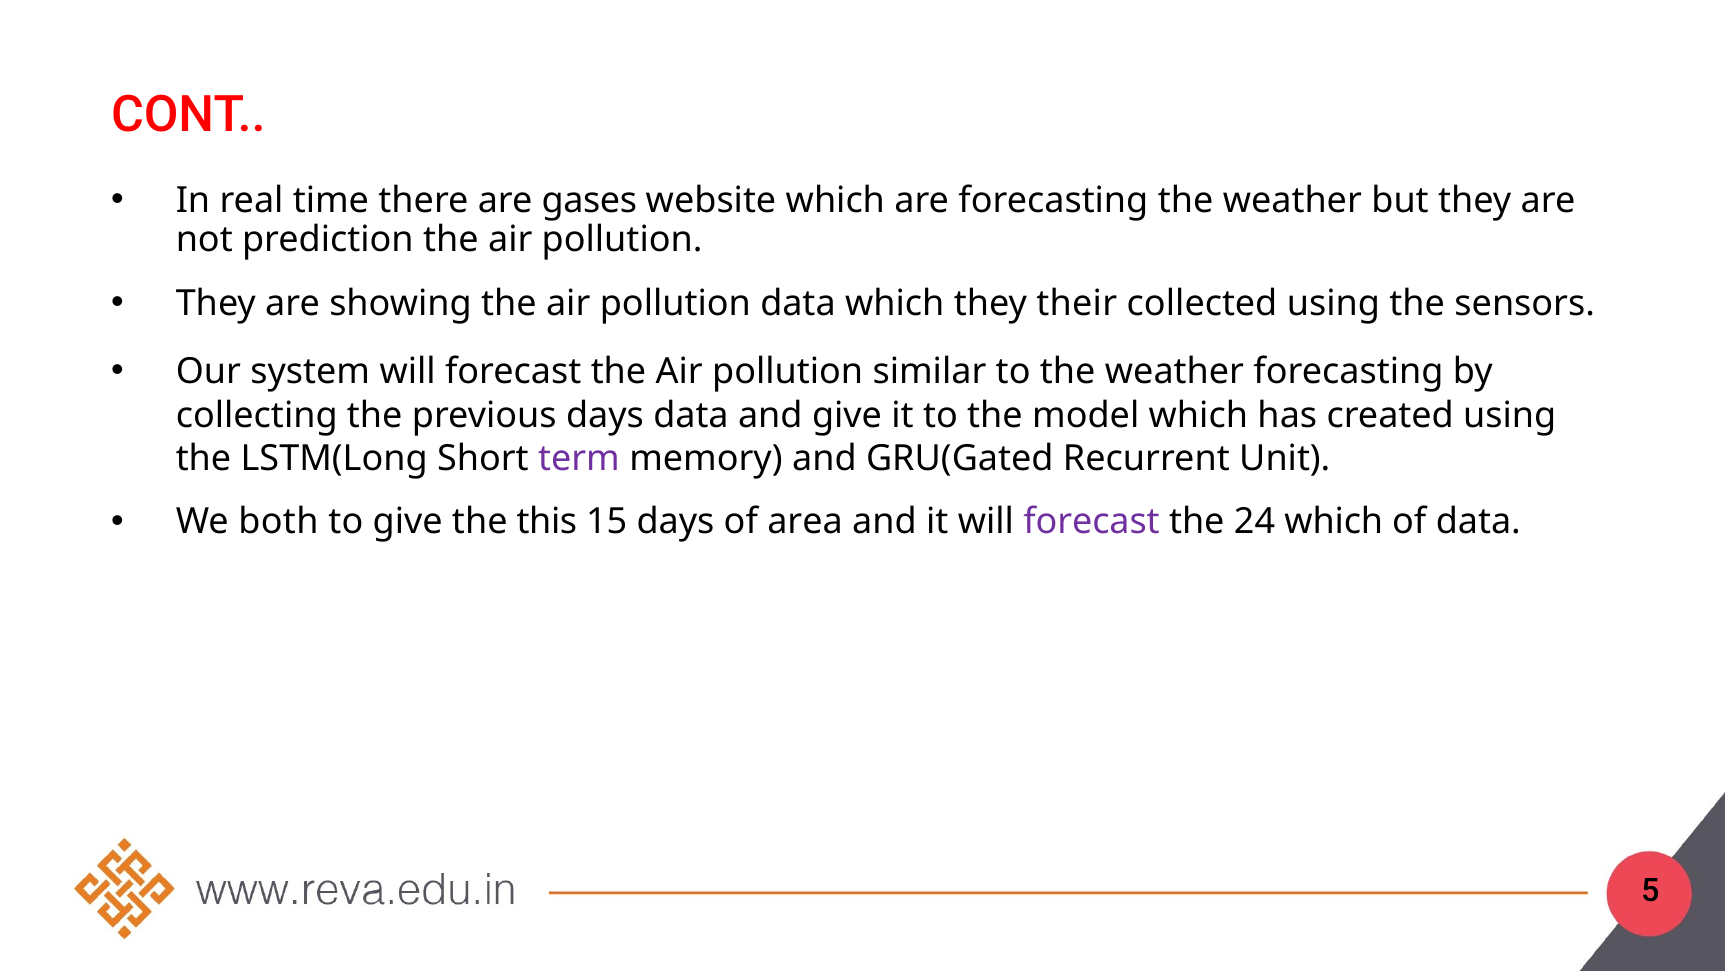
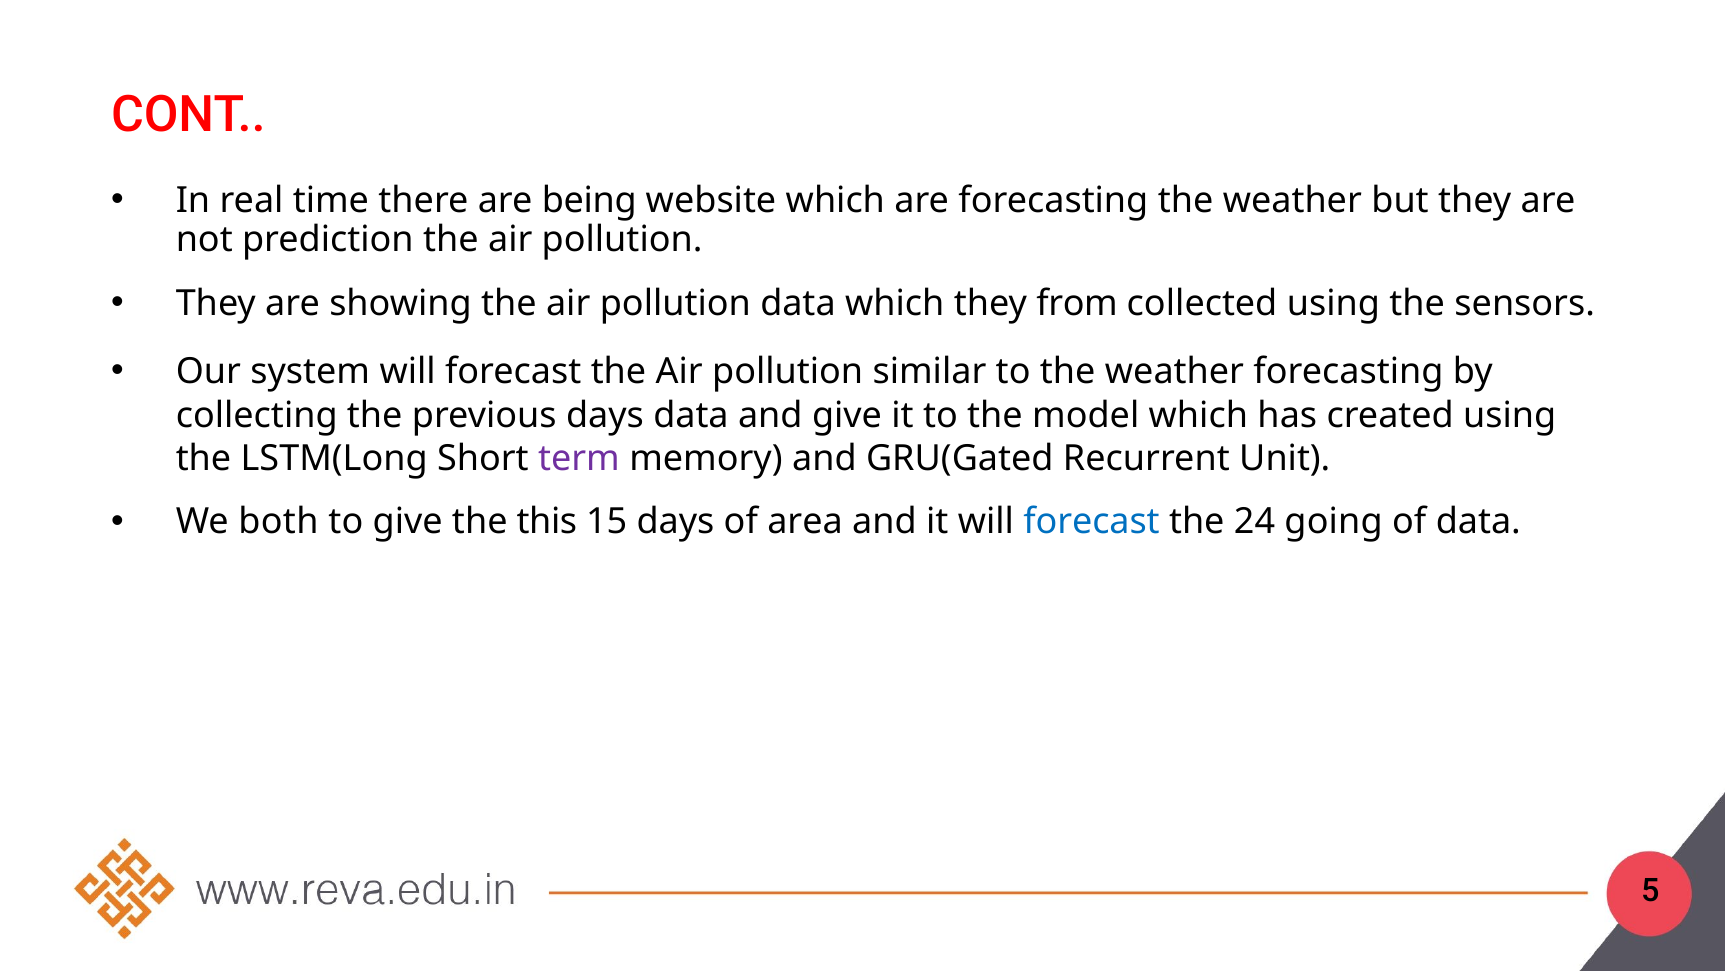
gases: gases -> being (589, 200)
their: their -> from (1077, 303)
forecast colour: purple -> blue (1092, 522)
24 which: which -> going (1334, 522)
